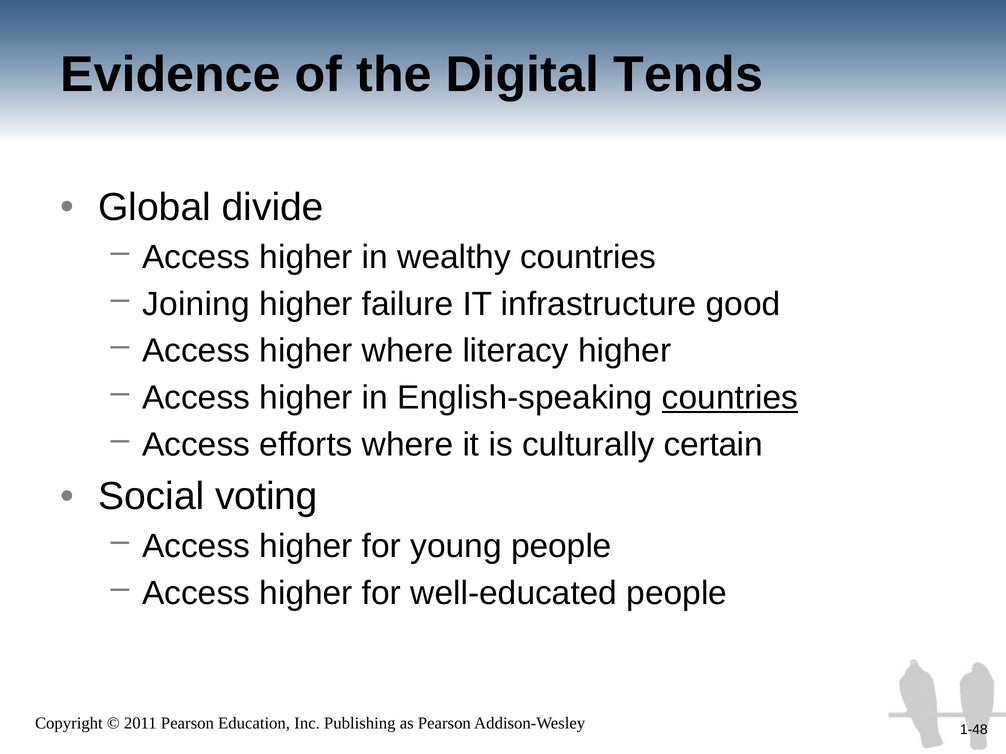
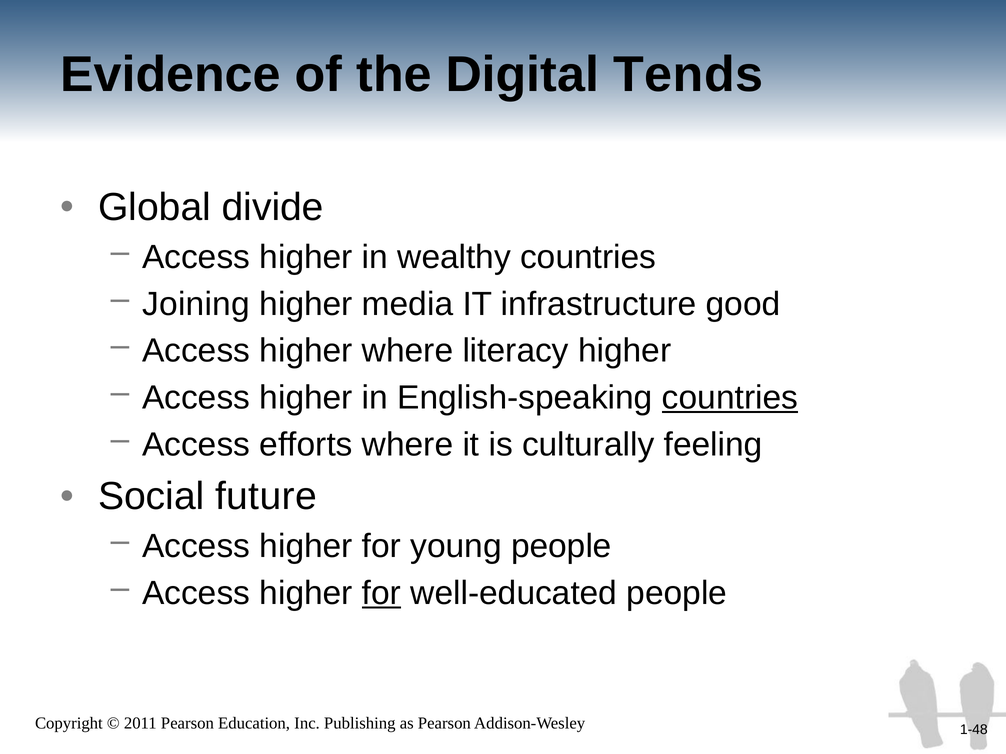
failure: failure -> media (408, 304)
certain: certain -> feeling (713, 445)
voting: voting -> future (266, 497)
for underline: none -> present (381, 594)
